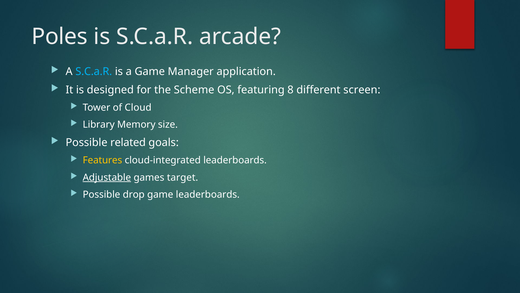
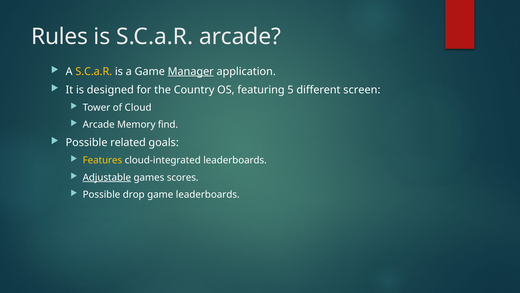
Poles: Poles -> Rules (60, 37)
S.C.a.R colour: light blue -> yellow (94, 71)
Manager underline: none -> present (191, 71)
Scheme: Scheme -> Country (194, 90)
8: 8 -> 5 (291, 90)
Library: Library -> Arcade (99, 125)
size: size -> find (168, 125)
target: target -> scores (183, 177)
